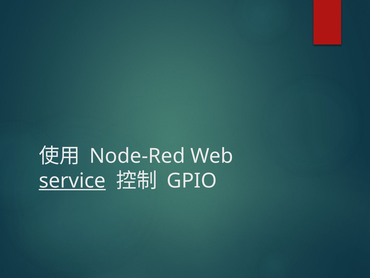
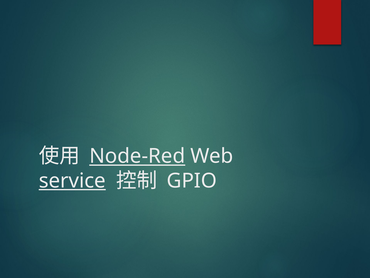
Node-Red underline: none -> present (137, 156)
